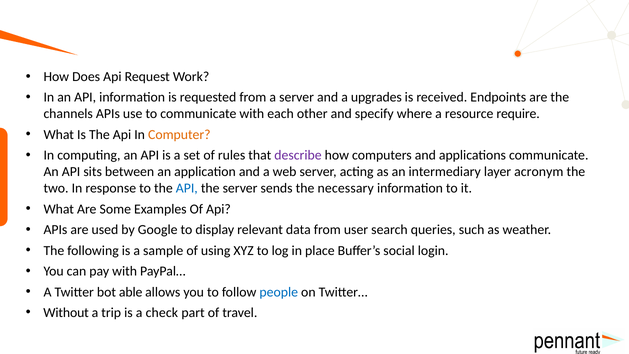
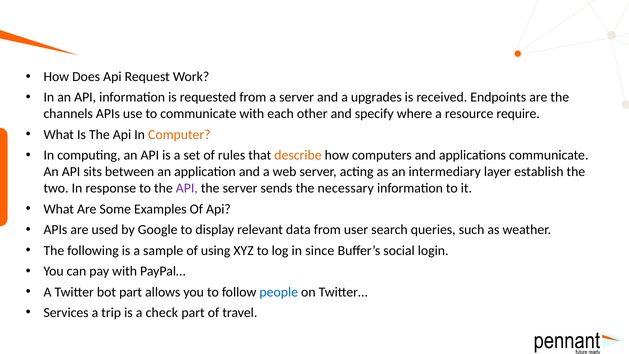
describe colour: purple -> orange (298, 155)
acronym: acronym -> establish (539, 172)
API colour: blue -> purple (187, 188)
place: place -> since (320, 250)
bot able: able -> part (131, 292)
Without: Without -> Services (66, 313)
